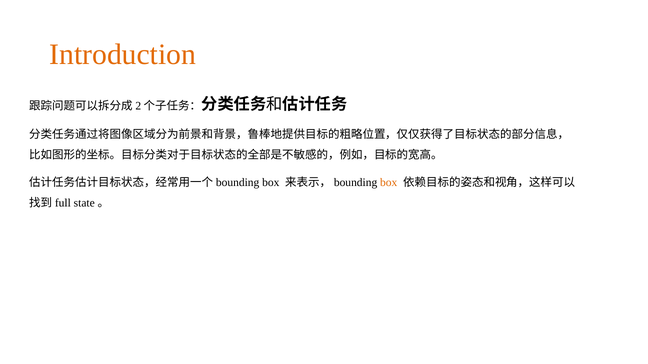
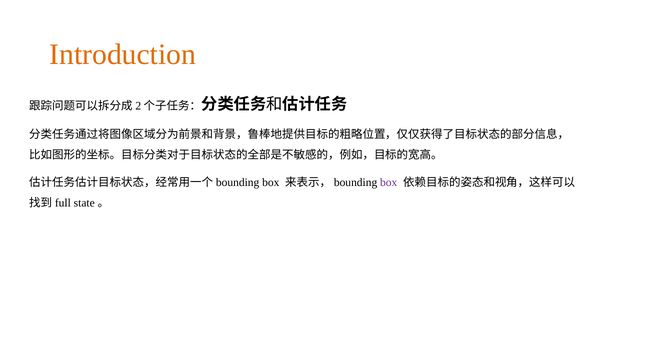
box colour: orange -> purple (389, 183)
